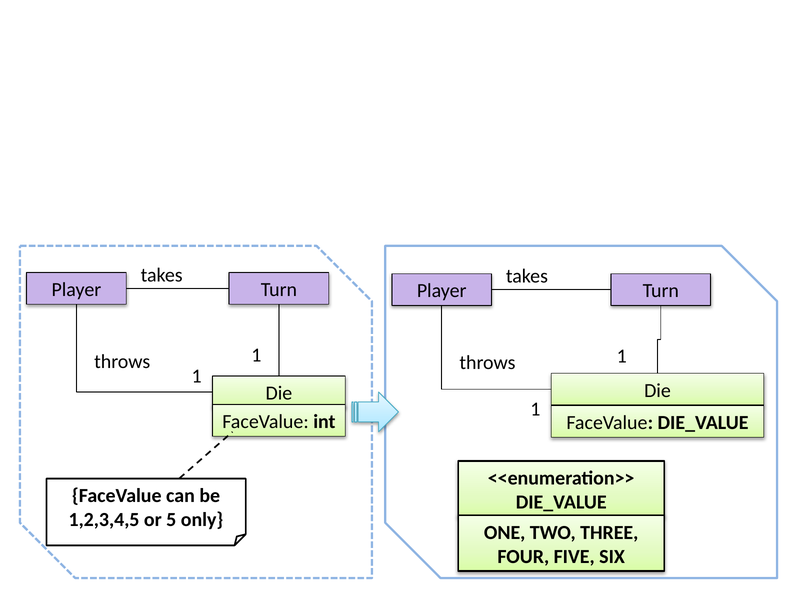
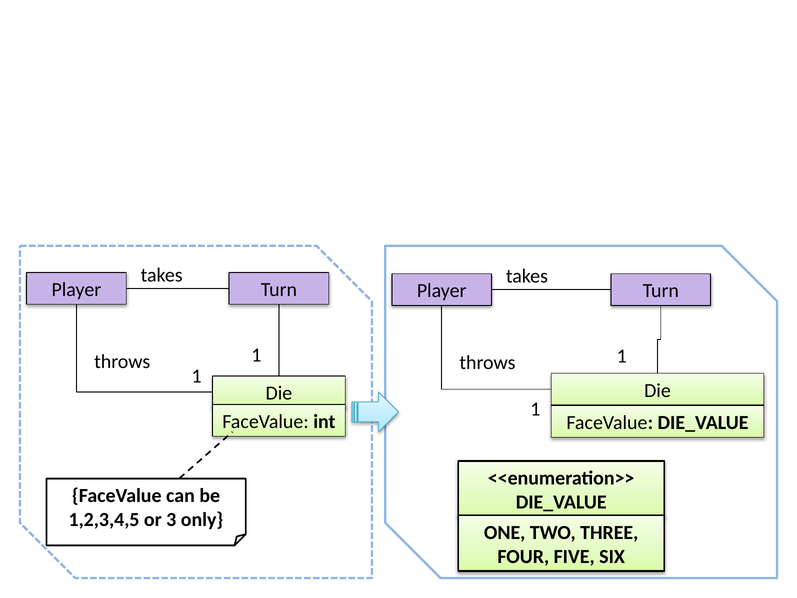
5: 5 -> 3 (171, 520)
